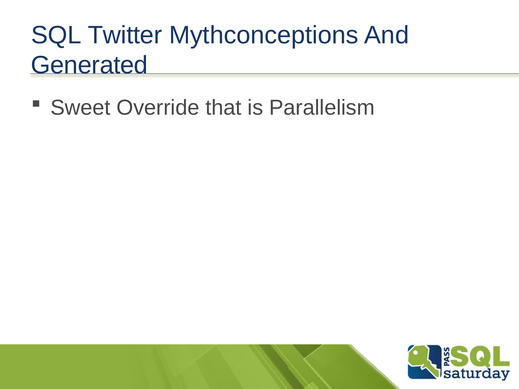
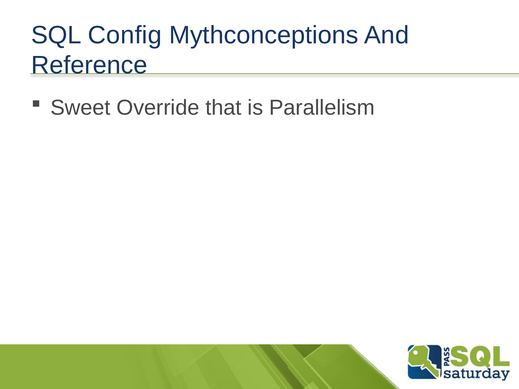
Twitter: Twitter -> Config (125, 35)
Generated: Generated -> Reference (89, 65)
